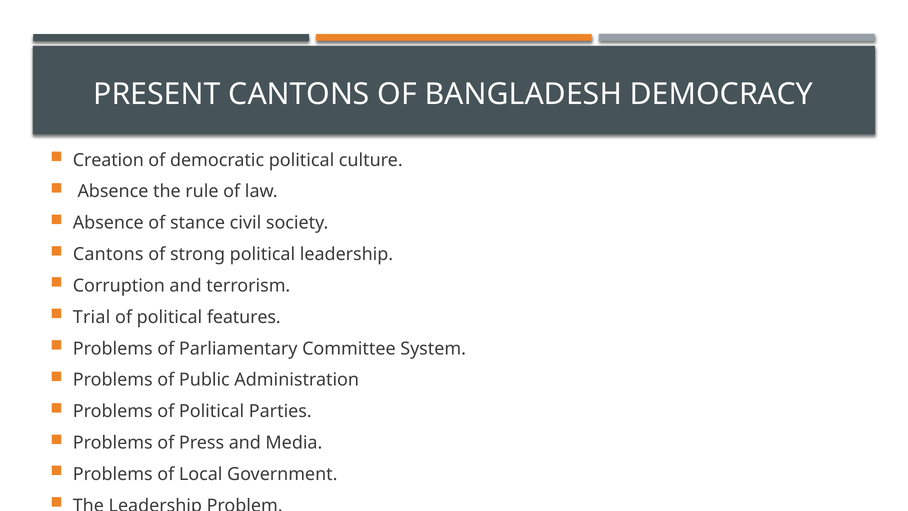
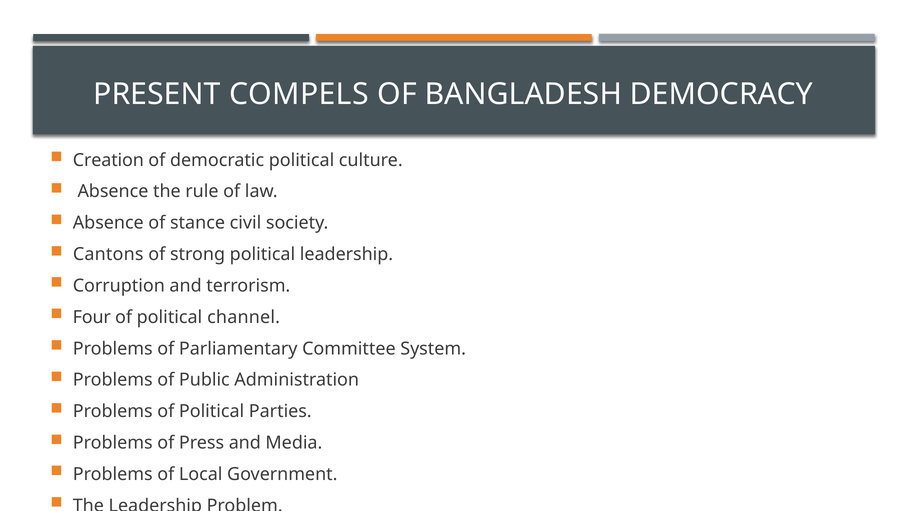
PRESENT CANTONS: CANTONS -> COMPELS (299, 94)
Trial: Trial -> Four (92, 317)
features: features -> channel (244, 317)
